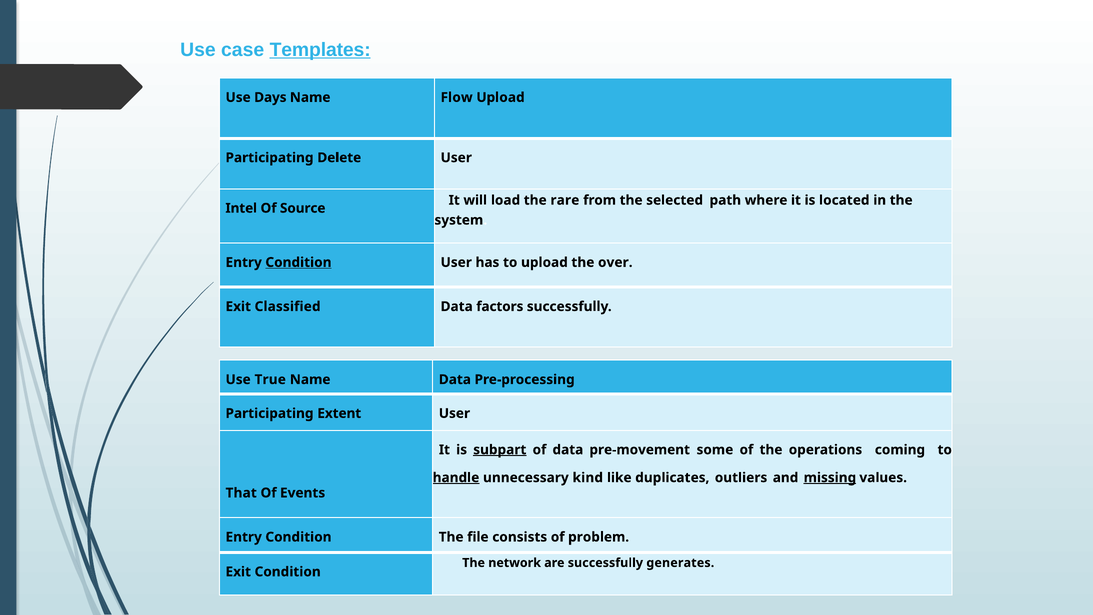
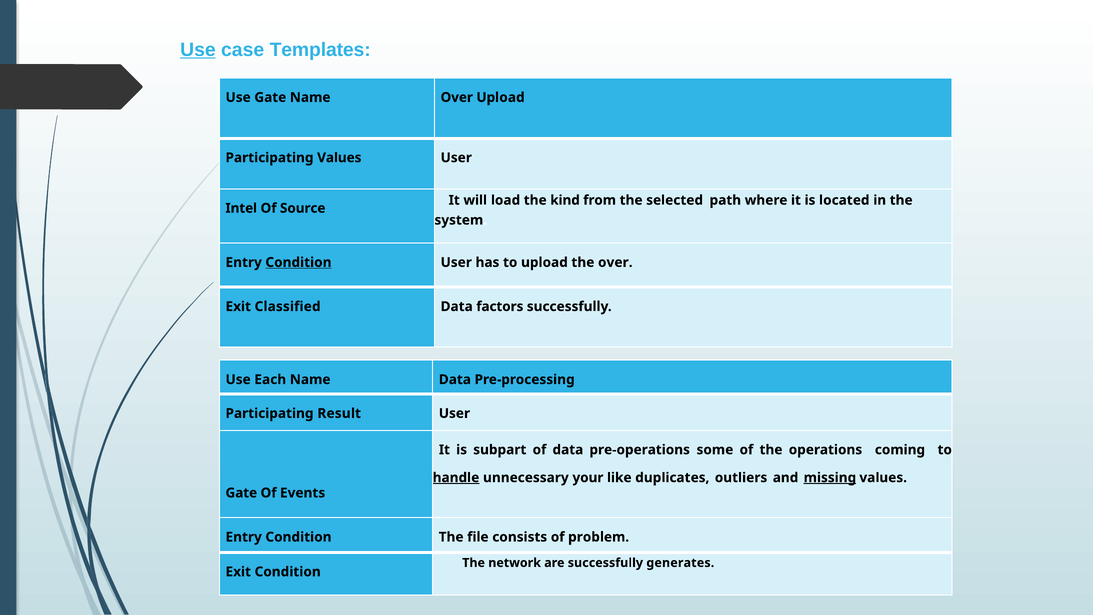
Use underline: none -> present (198, 50)
Templates underline: present -> none (320, 50)
Use Days: Days -> Gate (270, 97)
Name Flow: Flow -> Over (457, 97)
Participating Delete: Delete -> Values (339, 158)
rare: rare -> kind (565, 200)
True: True -> Each (270, 379)
Extent: Extent -> Result (339, 413)
subpart underline: present -> none (500, 450)
pre-movement: pre-movement -> pre-operations (640, 450)
kind: kind -> your (588, 477)
That: That -> Gate (241, 493)
